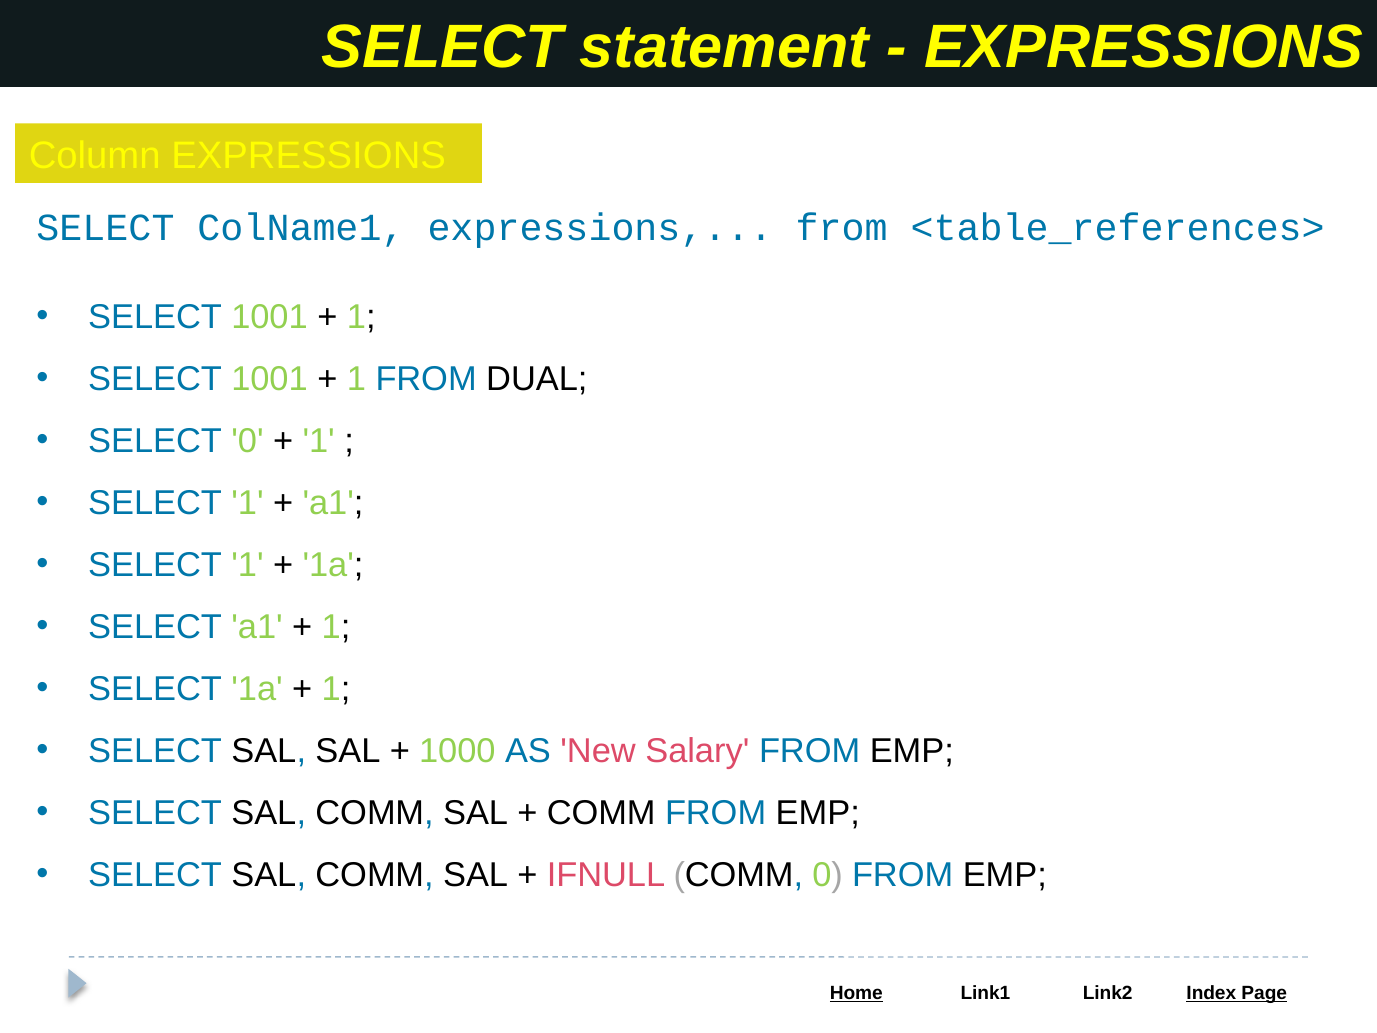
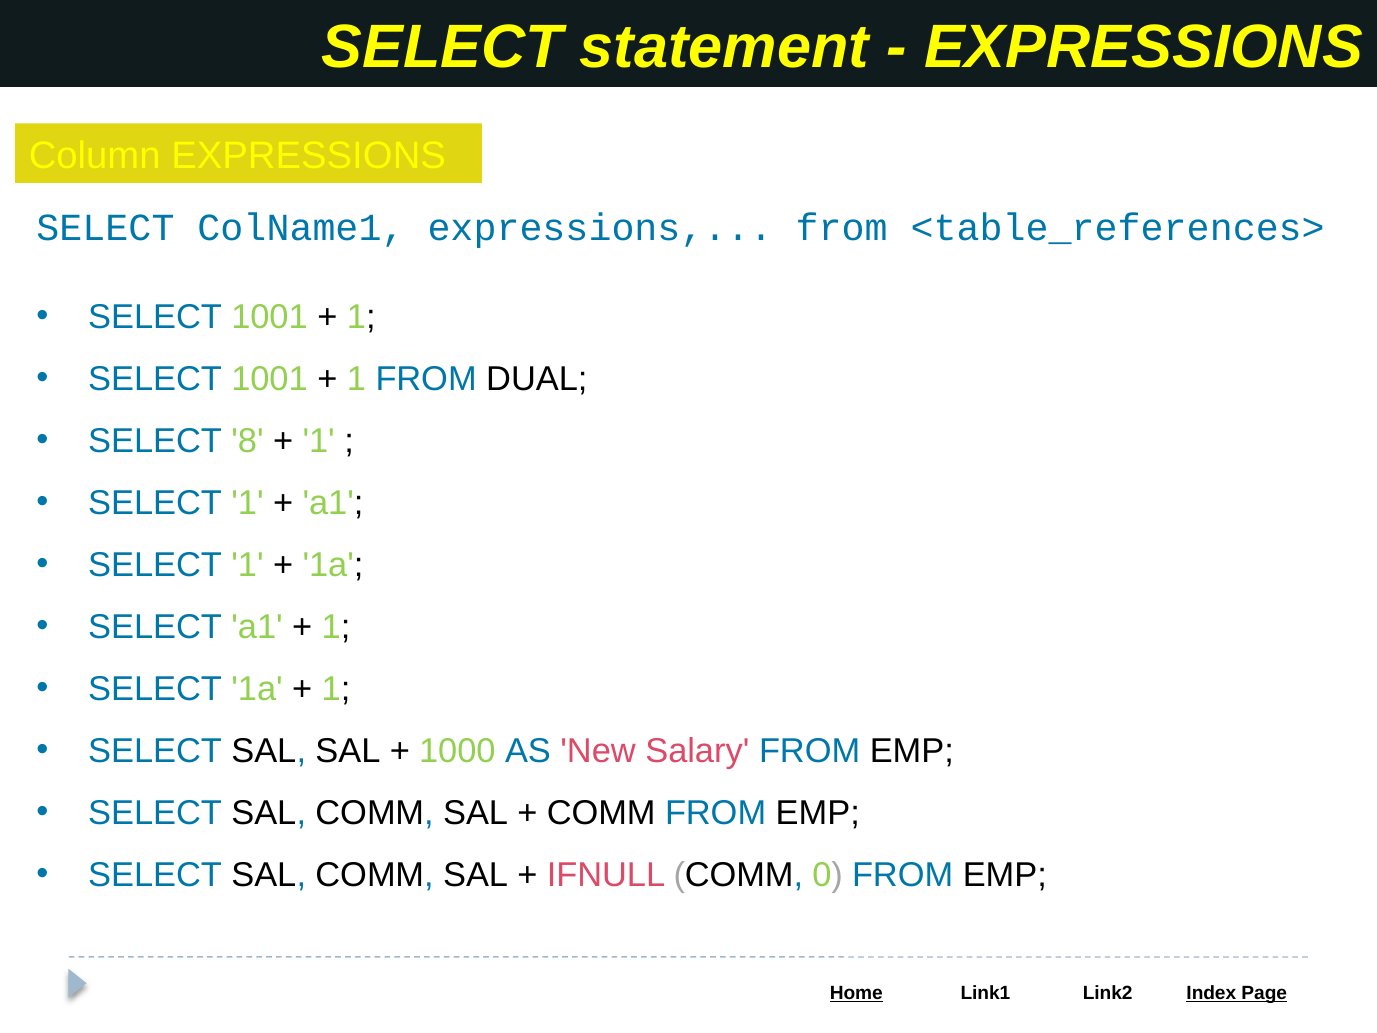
SELECT 0: 0 -> 8 (247, 441)
